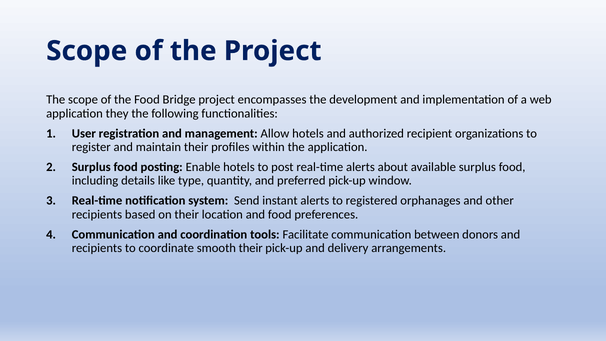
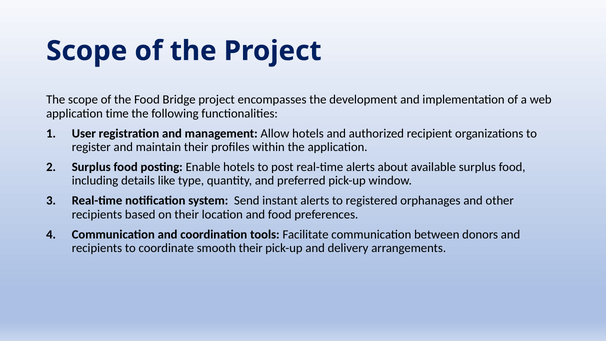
they: they -> time (117, 113)
